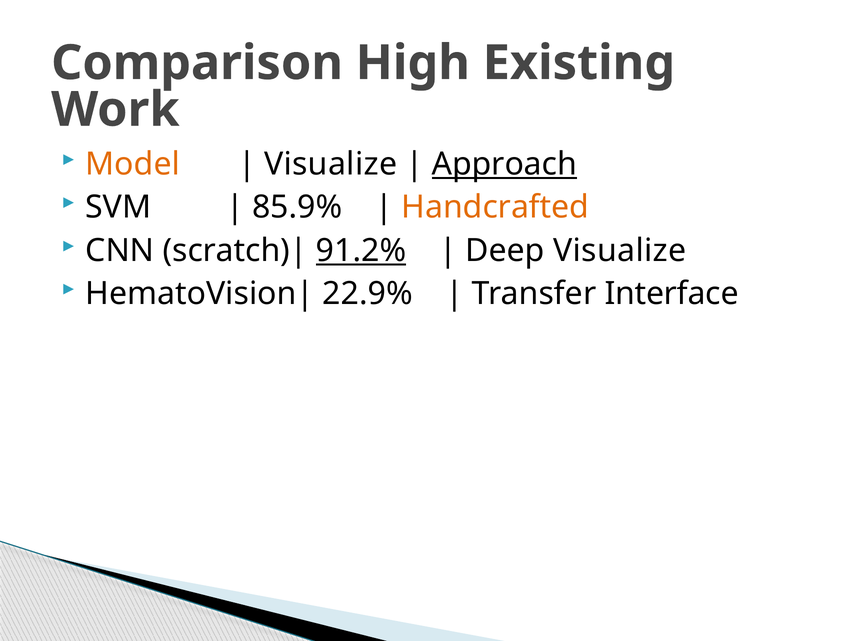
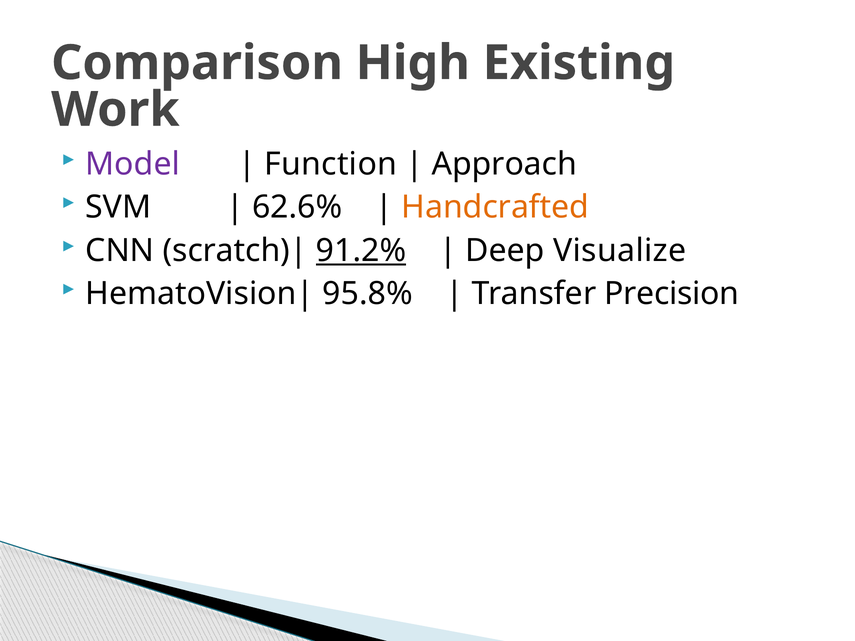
Model colour: orange -> purple (133, 164)
Visualize: Visualize -> Function (331, 164)
Approach underline: present -> none (504, 164)
85.9%: 85.9% -> 62.6% (297, 207)
22.9%: 22.9% -> 95.8% (368, 294)
Interface: Interface -> Precision (672, 294)
